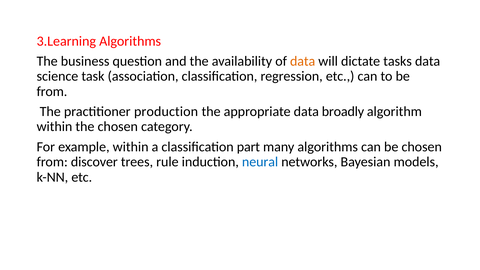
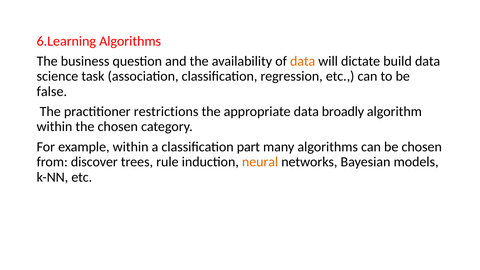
3.Learning: 3.Learning -> 6.Learning (66, 41)
tasks: tasks -> build (398, 61)
from: from -> false (52, 91)
production: production -> restrictions (166, 112)
neural colour: blue -> orange (260, 162)
